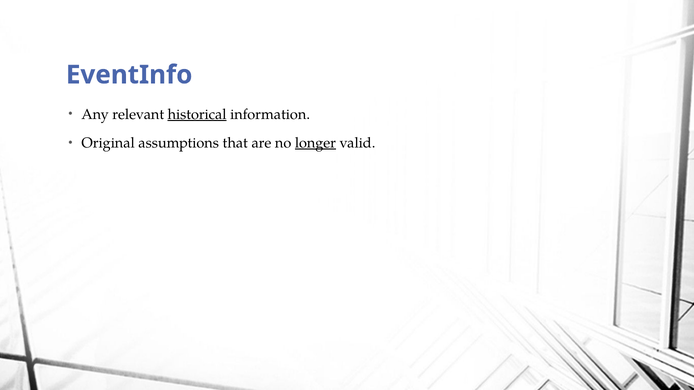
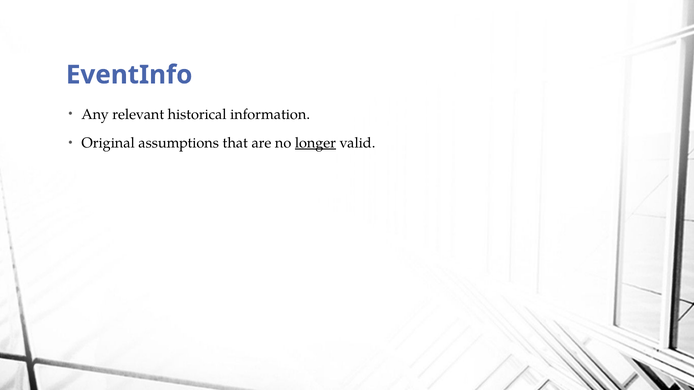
historical underline: present -> none (197, 114)
